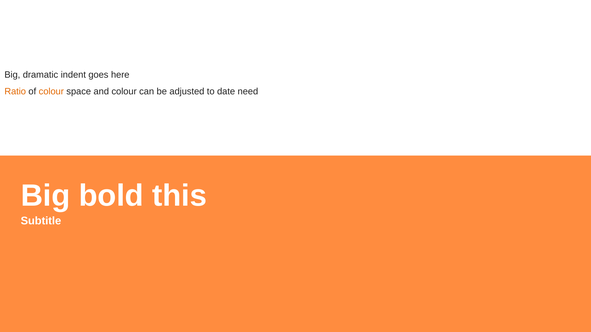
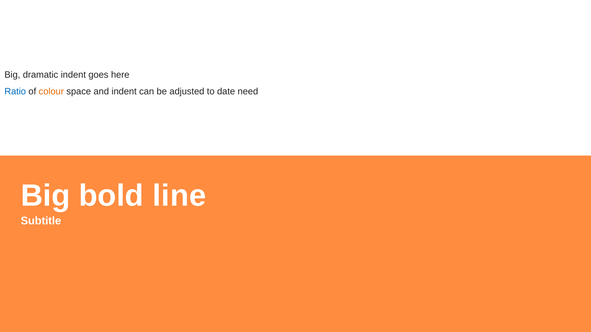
Ratio colour: orange -> blue (15, 92)
and colour: colour -> indent (124, 92)
this: this -> line (179, 196)
